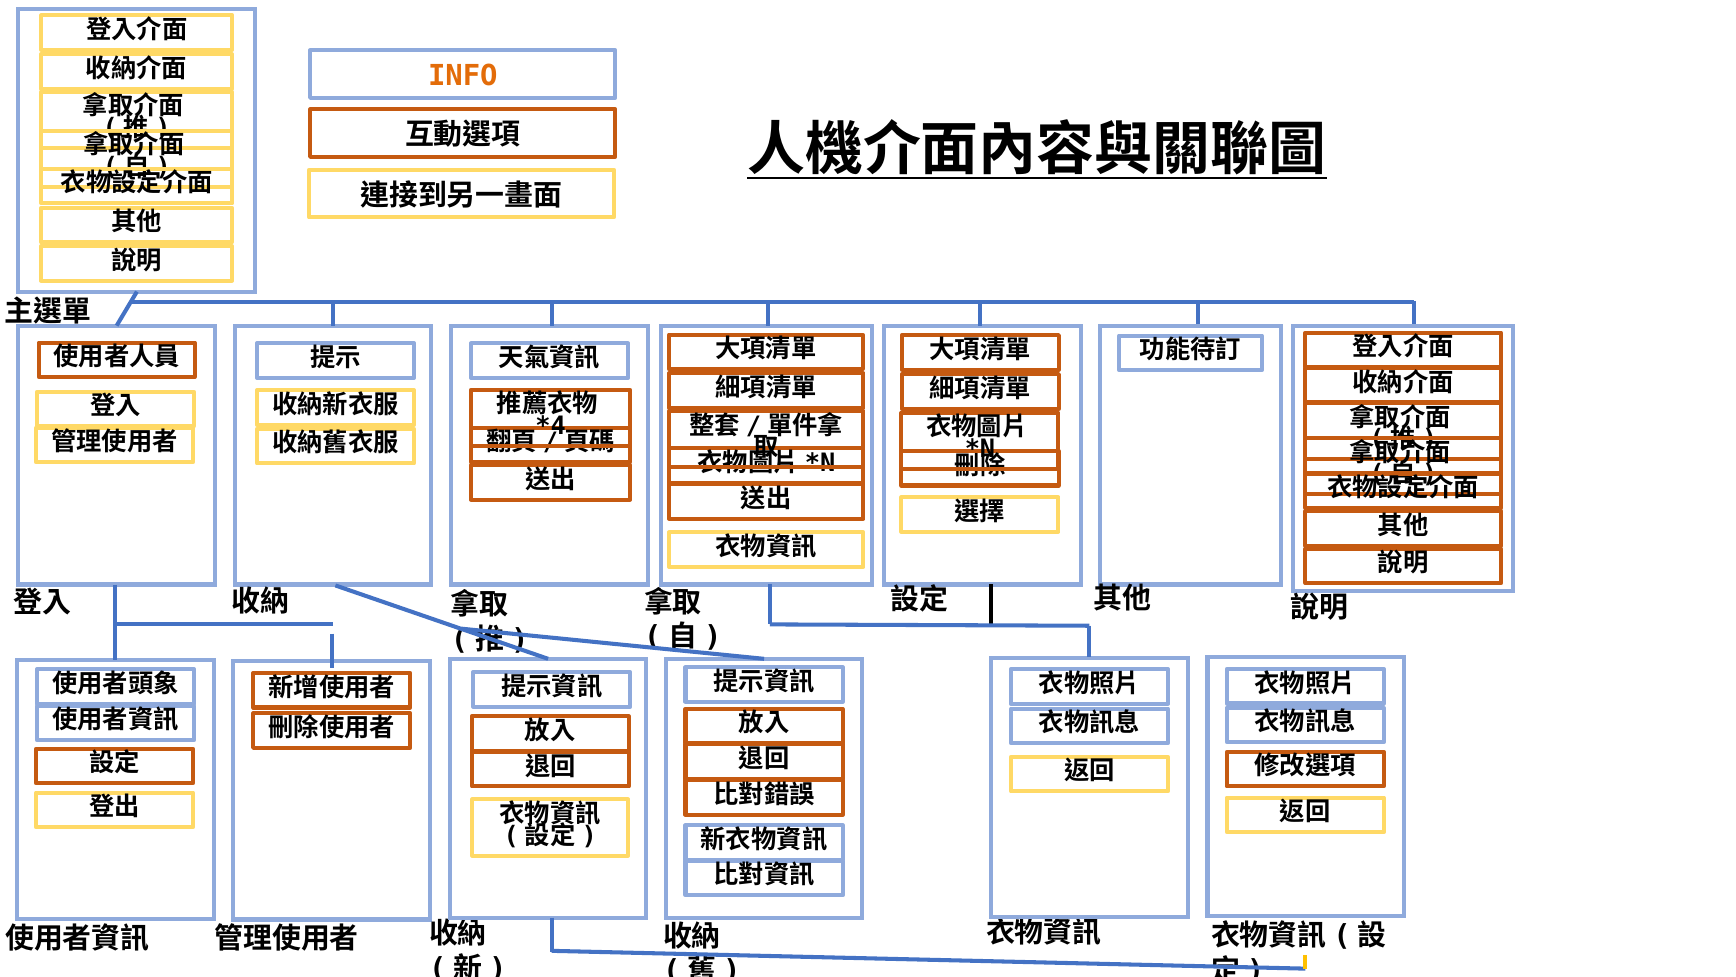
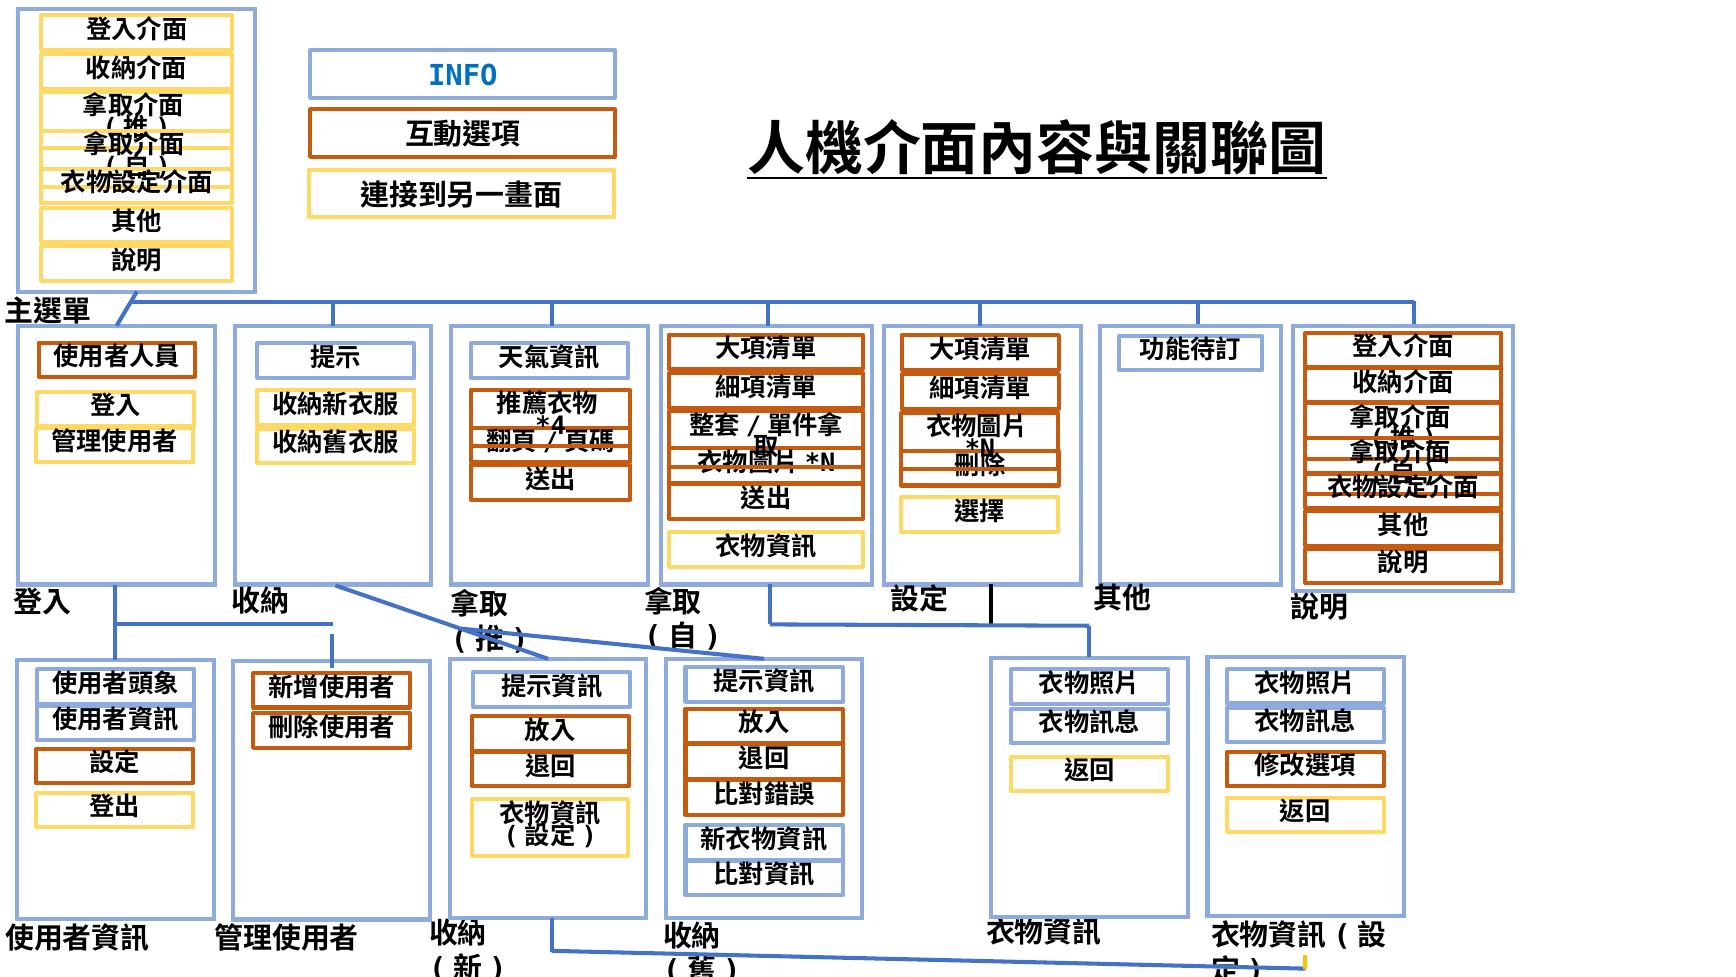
INFO colour: orange -> blue (463, 76)
